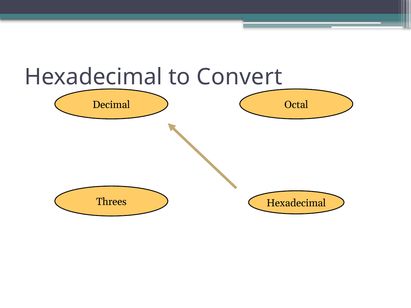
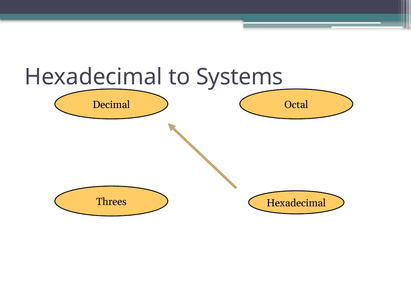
Convert: Convert -> Systems (240, 77)
